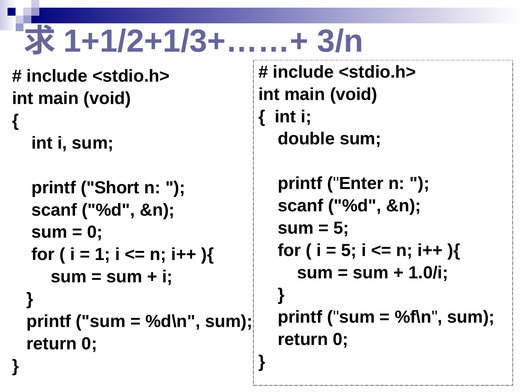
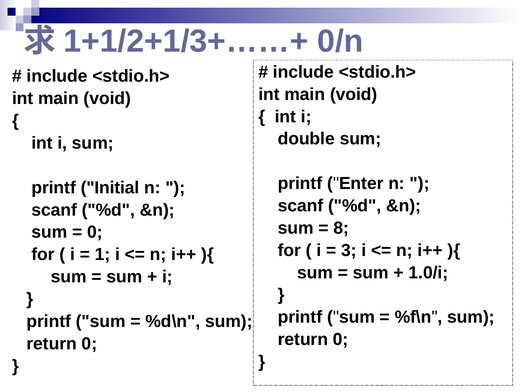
3/n: 3/n -> 0/n (340, 41)
Short: Short -> Initial (110, 188)
5: 5 -> 8 (341, 228)
5: 5 -> 3 (349, 250)
